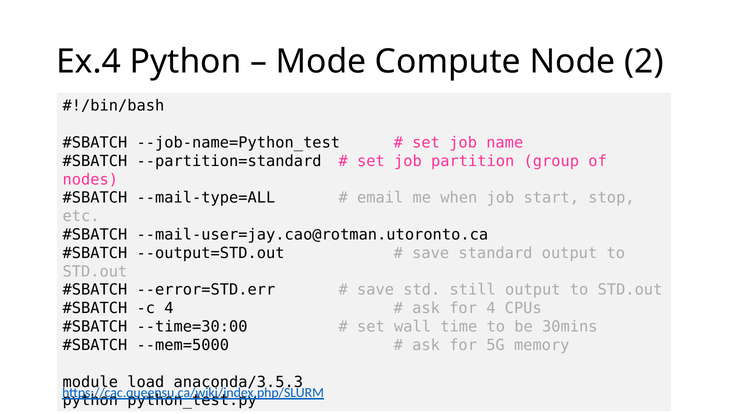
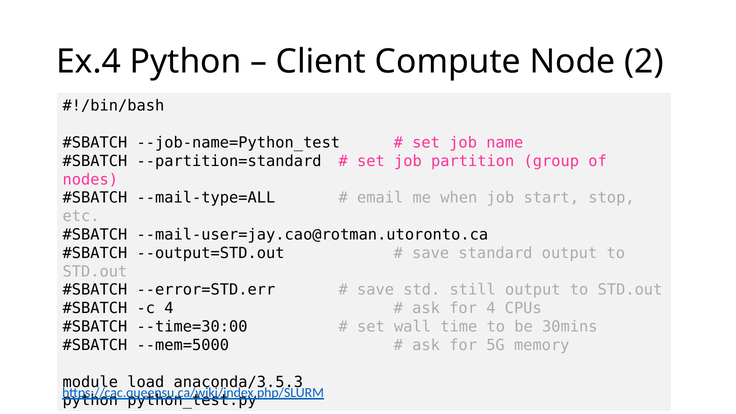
Mode: Mode -> Client (321, 62)
